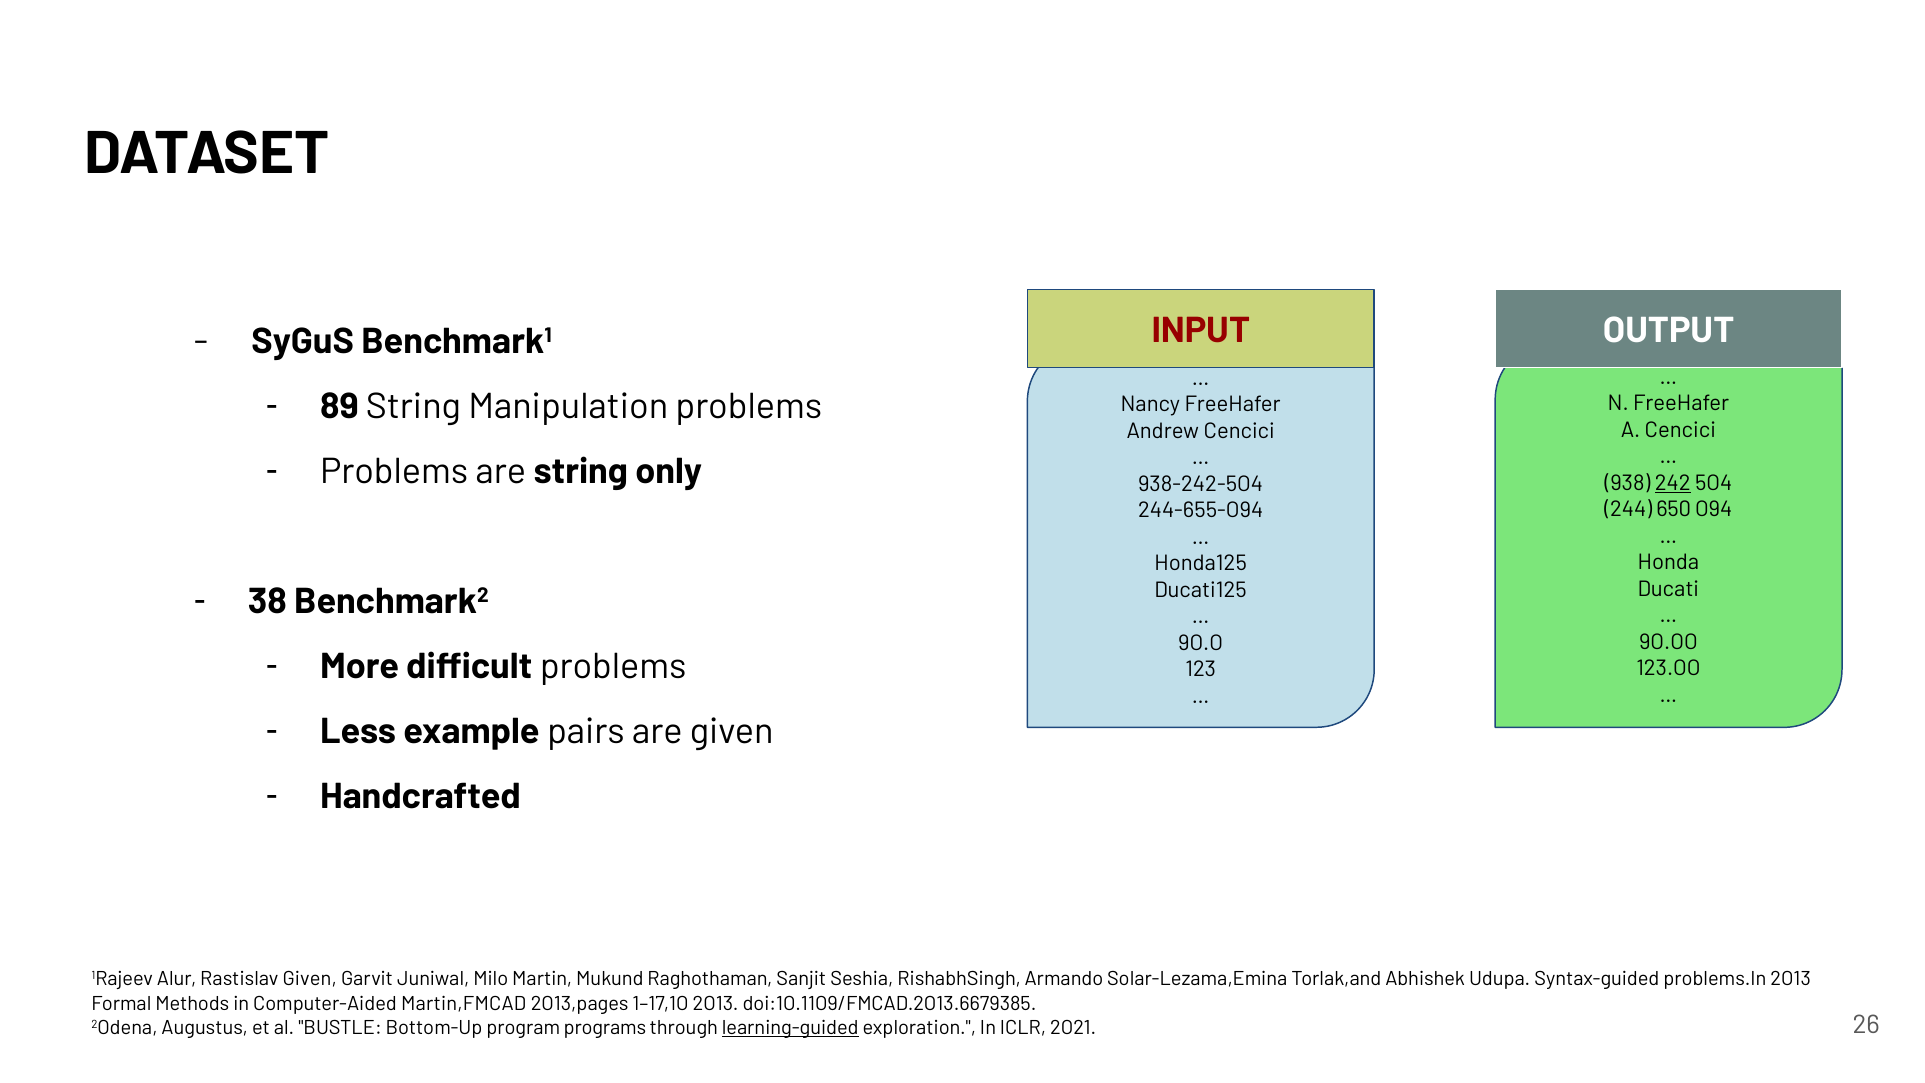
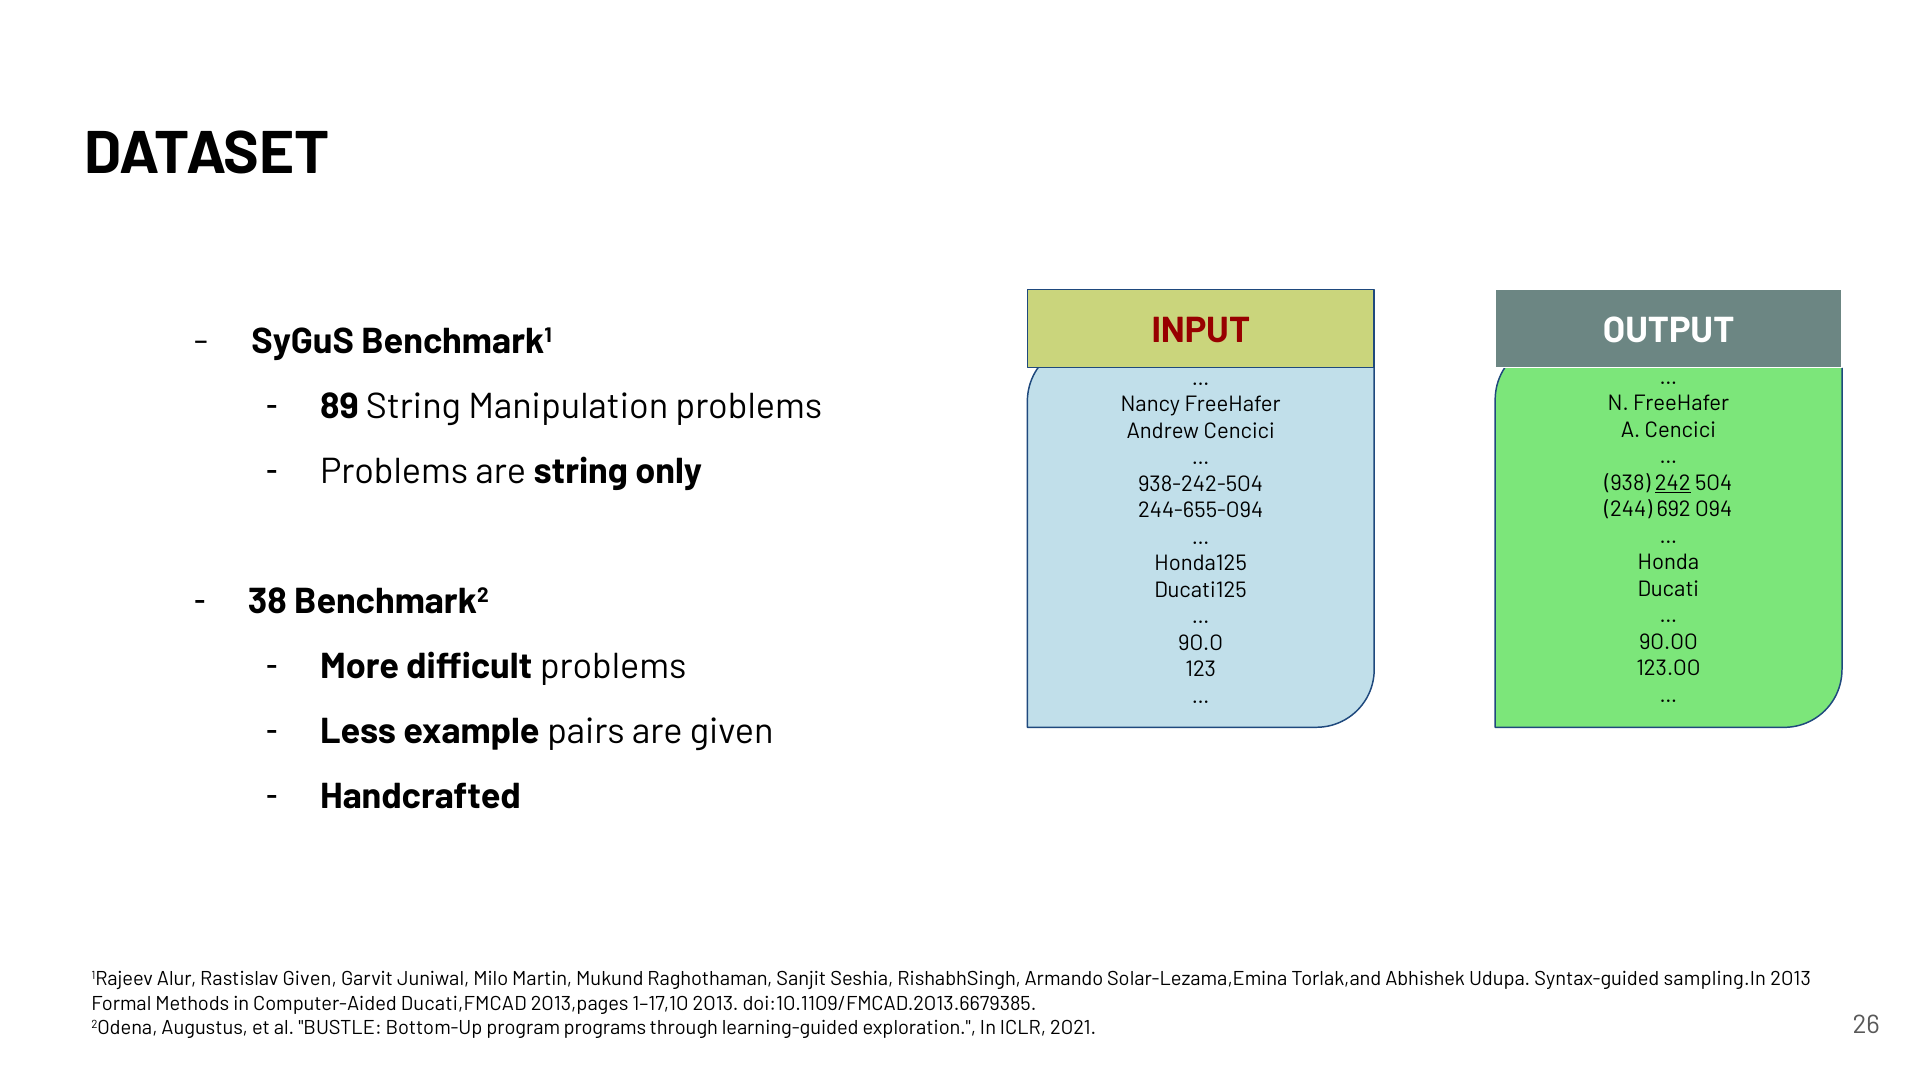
650: 650 -> 692 (1674, 510)
problems.In: problems.In -> sampling.In (1715, 979)
Martin,FMCAD: Martin,FMCAD -> Ducati,FMCAD (464, 1003)
learning-guided underline: present -> none (790, 1027)
